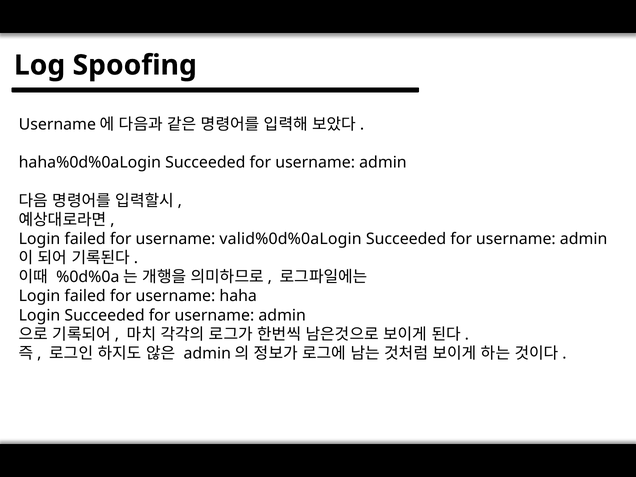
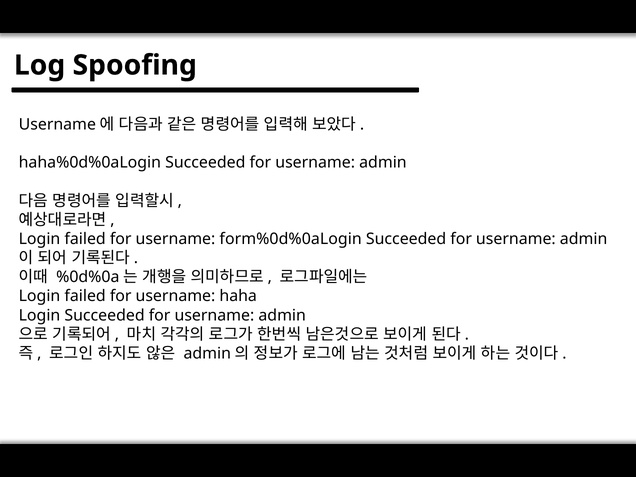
valid%0d%0aLogin: valid%0d%0aLogin -> form%0d%0aLogin (291, 239)
